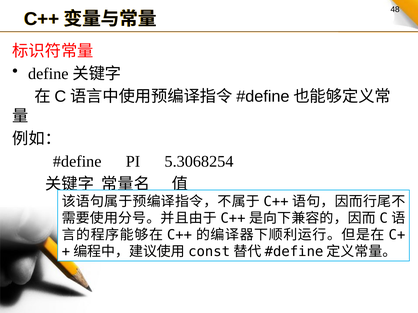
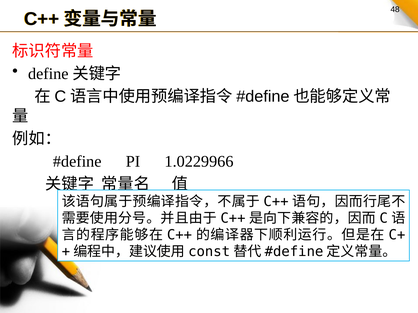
5.3068254: 5.3068254 -> 1.0229966 (199, 162)
